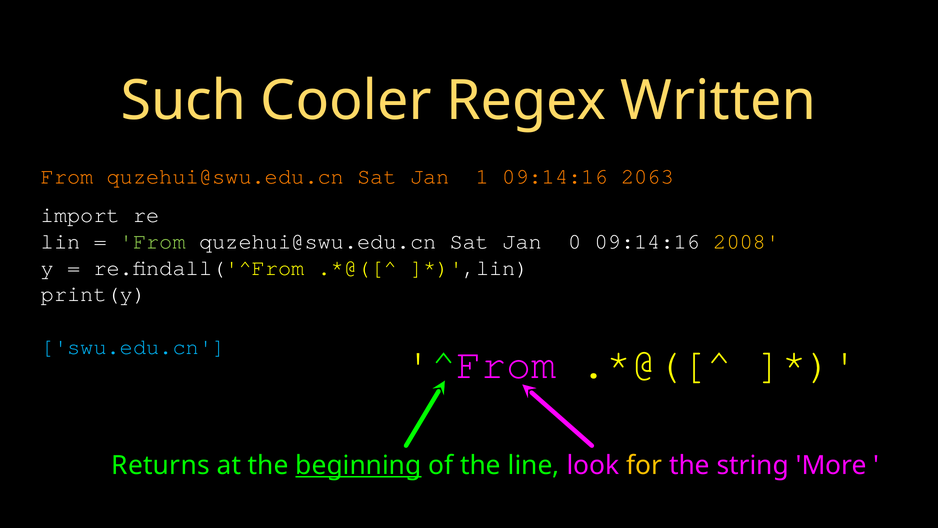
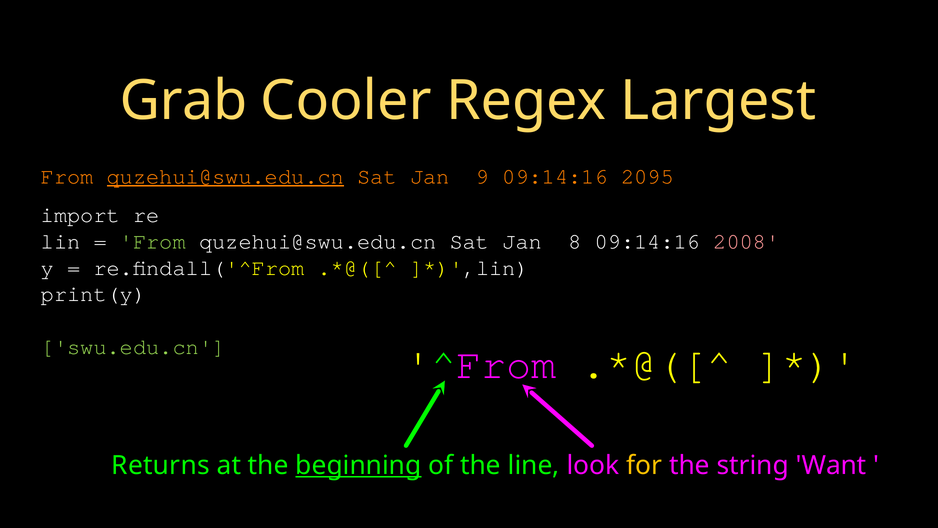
Such: Such -> Grab (184, 101)
Written: Written -> Largest (718, 101)
quzehui@swu.edu.cn underline: none -> present (225, 176)
1: 1 -> 9 (483, 176)
2063: 2063 -> 2095 (647, 176)
0: 0 -> 8 (575, 241)
2008 colour: yellow -> pink (746, 241)
swu.edu.cn colour: light blue -> light green (133, 347)
More: More -> Want (831, 465)
